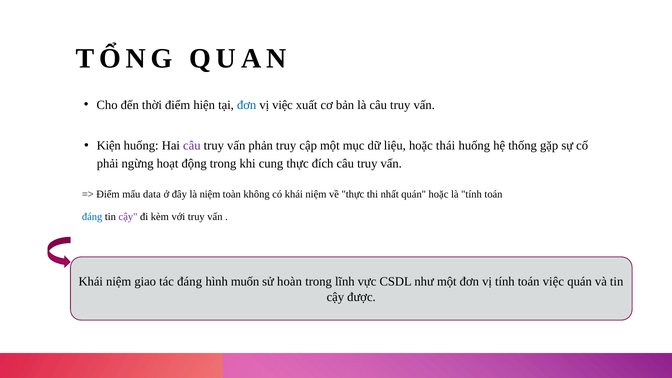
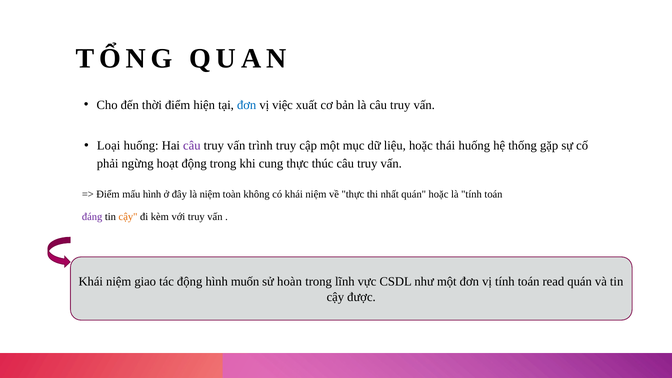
Kiện: Kiện -> Loại (109, 146)
phản: phản -> trình (261, 146)
đích: đích -> thúc (323, 164)
mấu data: data -> hình (152, 194)
đáng colour: blue -> purple (92, 217)
cậy colour: purple -> orange (128, 217)
tác đáng: đáng -> động (190, 282)
toán việc: việc -> read (553, 282)
